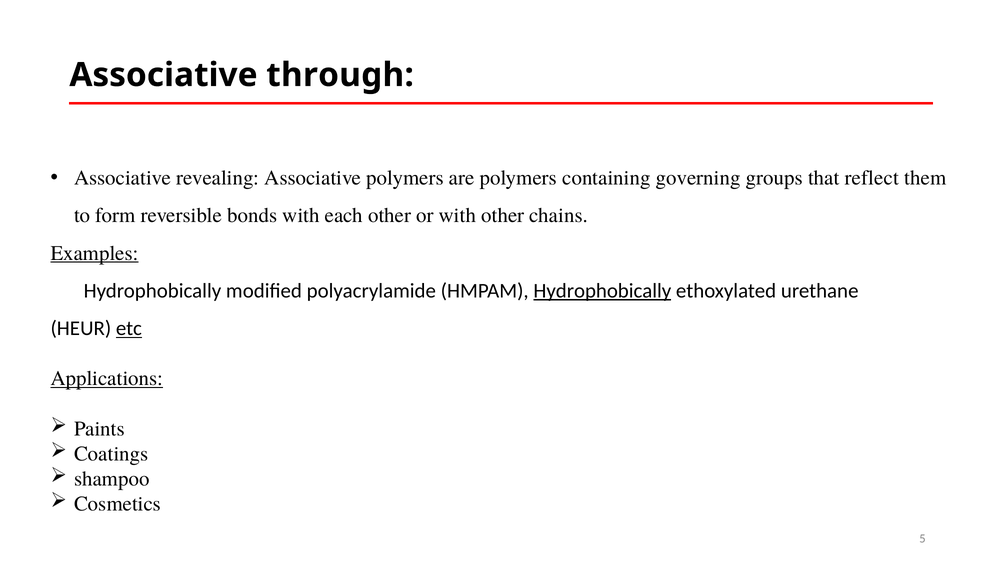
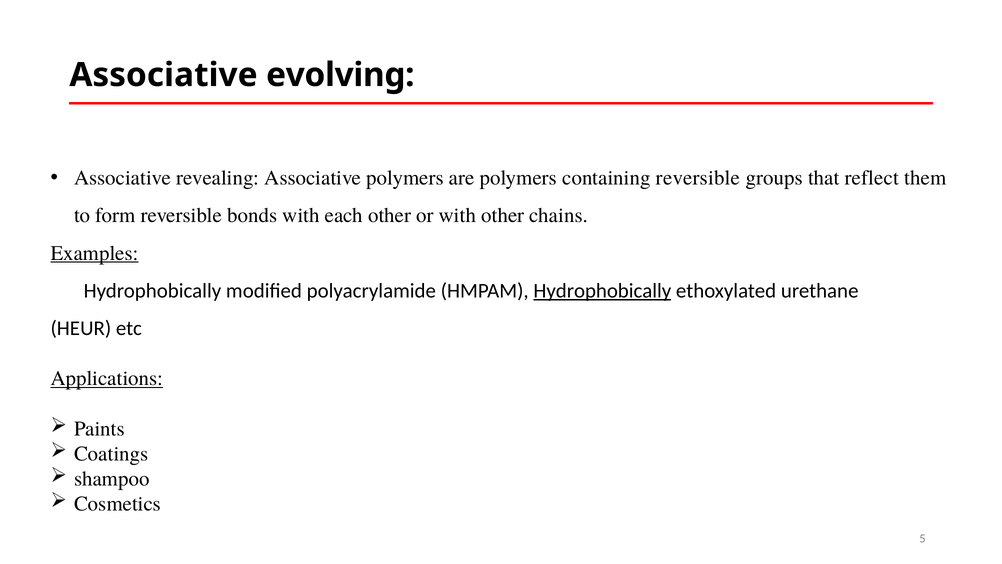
through: through -> evolving (340, 75)
containing governing: governing -> reversible (698, 178)
etc underline: present -> none (129, 328)
